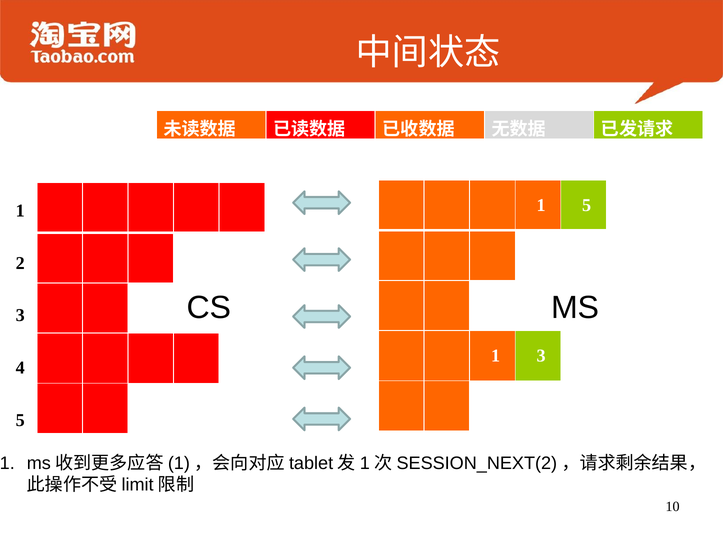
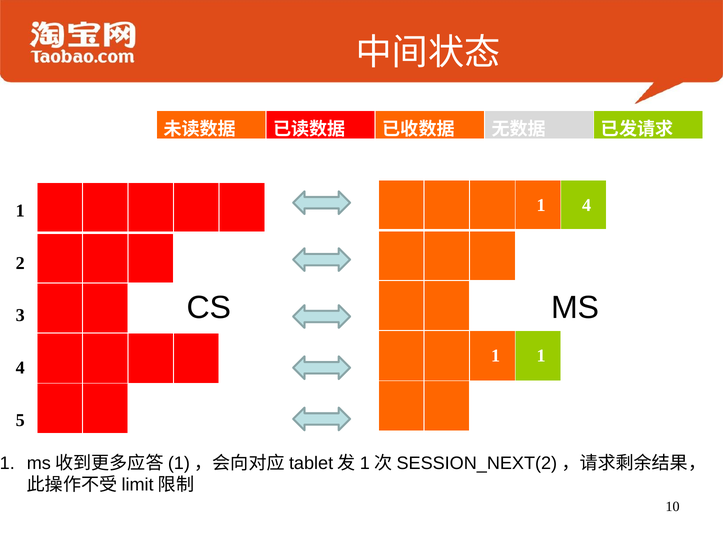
1 5: 5 -> 4 (587, 205)
1 3: 3 -> 1 (541, 356)
